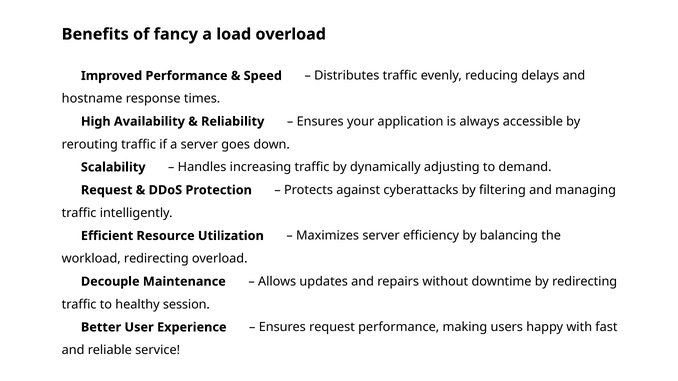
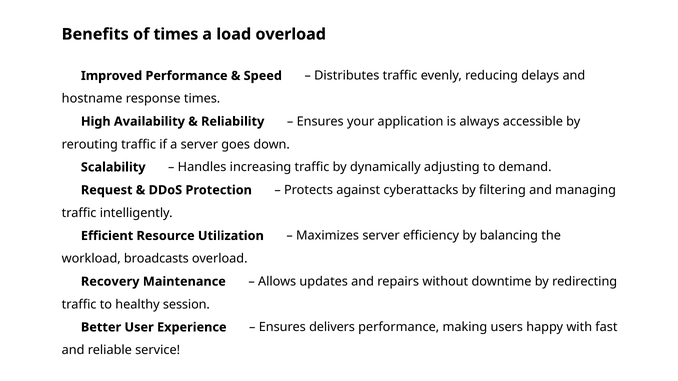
of fancy: fancy -> times (176, 34)
workload redirecting: redirecting -> broadcasts (156, 259)
Decouple: Decouple -> Recovery (110, 282)
Ensures request: request -> delivers (332, 328)
